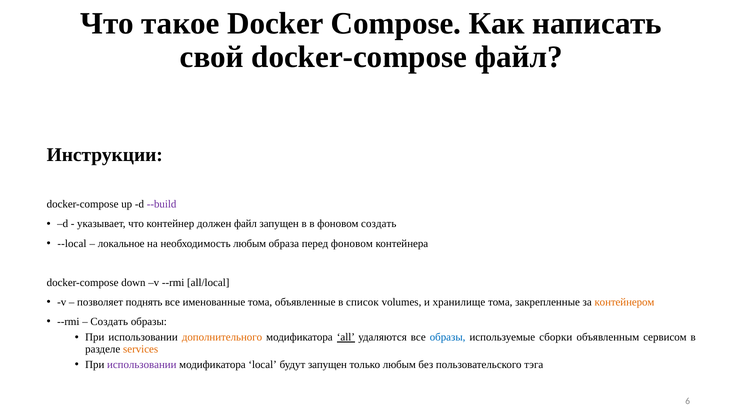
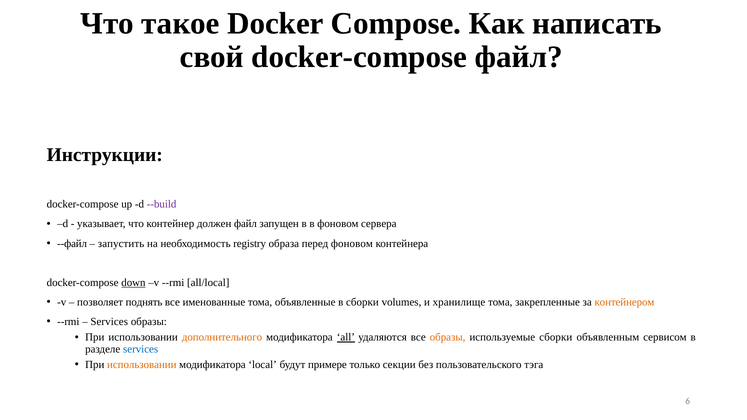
фоновом создать: создать -> сервера (379, 224)
--local: --local -> --файл (72, 244)
локальное: локальное -> запустить (121, 244)
необходимость любым: любым -> registry (250, 244)
down underline: none -> present (133, 283)
в список: список -> сборки (362, 302)
Создать: Создать -> Services (109, 322)
образы colour: blue -> orange (448, 337)
services colour: orange -> blue (141, 349)
использовании colour: purple -> orange (142, 365)
будут запущен: запущен -> примере (327, 365)
только любым: любым -> секции (399, 365)
